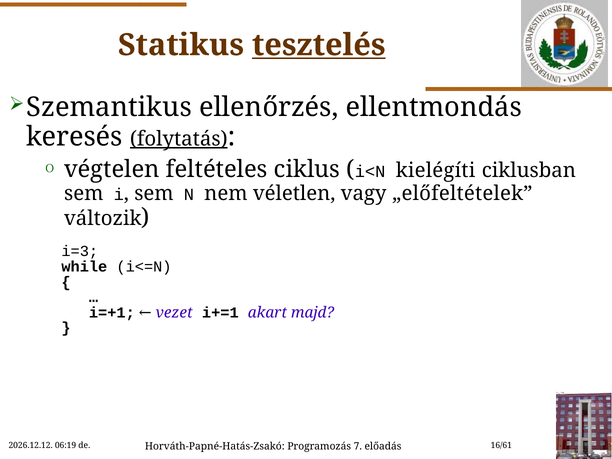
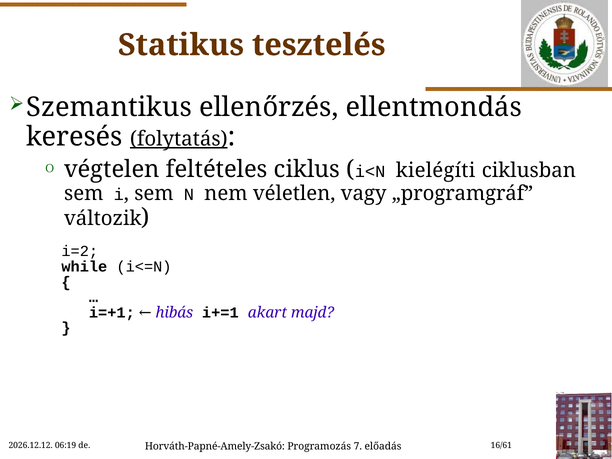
tesztelés underline: present -> none (319, 45)
„előfeltételek: „előfeltételek -> „programgráf (463, 193)
i=3: i=3 -> i=2 (80, 251)
vezet: vezet -> hibás (174, 313)
Horváth-Papné-Hatás-Zsakó: Horváth-Papné-Hatás-Zsakó -> Horváth-Papné-Amely-Zsakó (215, 447)
